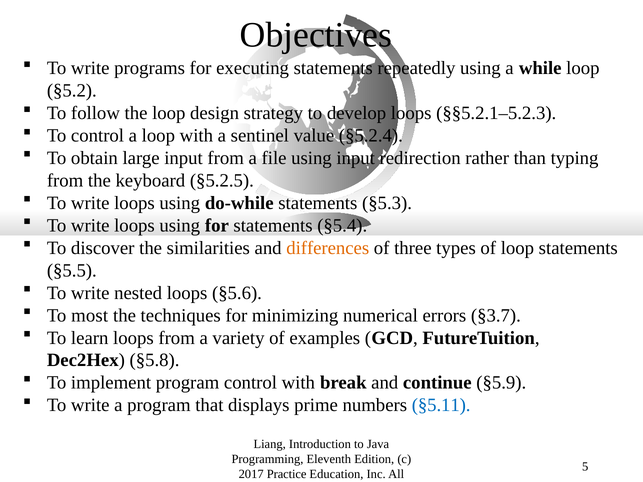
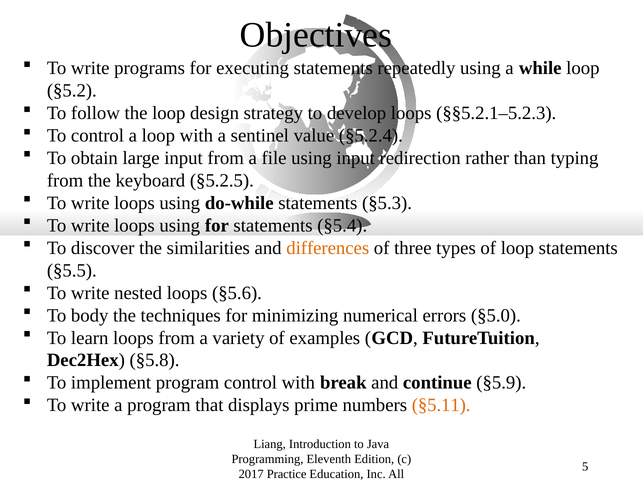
most: most -> body (90, 315)
§3.7: §3.7 -> §5.0 (496, 315)
§5.11 colour: blue -> orange (441, 406)
